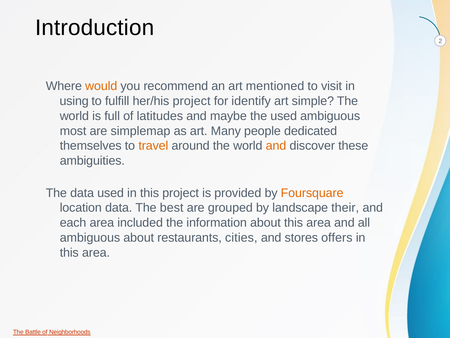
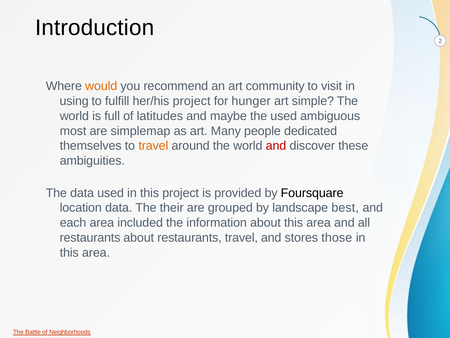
mentioned: mentioned -> community (275, 86)
identify: identify -> hunger (251, 101)
and colour: orange -> red (276, 146)
Foursquare colour: orange -> black (312, 193)
best: best -> their (172, 208)
their: their -> best (345, 208)
ambiguous: ambiguous -> restaurants (90, 238)
restaurants cities: cities -> travel (241, 238)
offers: offers -> those (337, 238)
